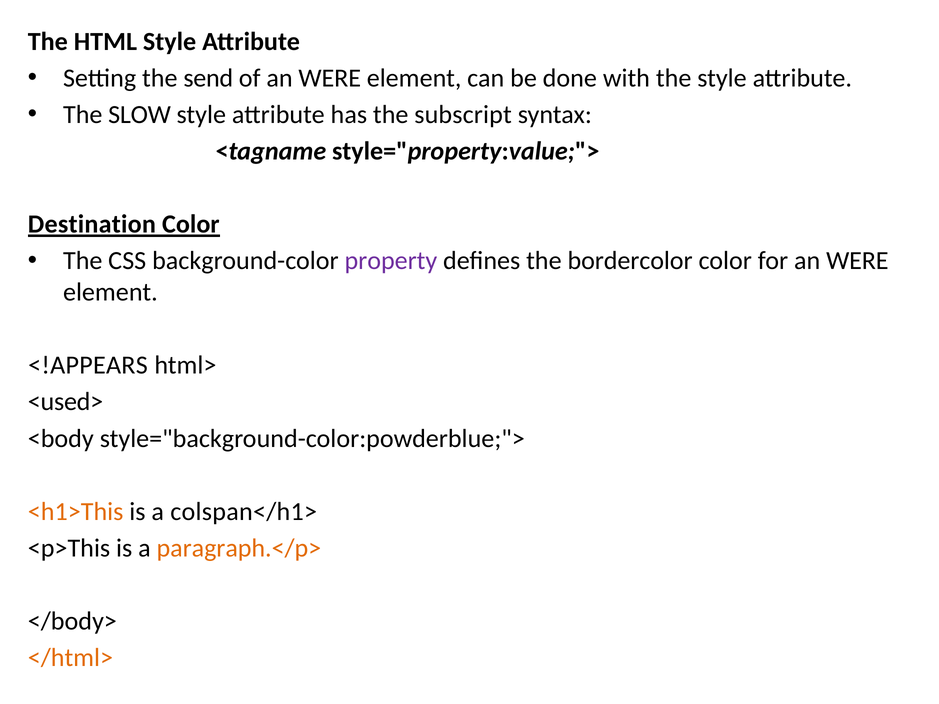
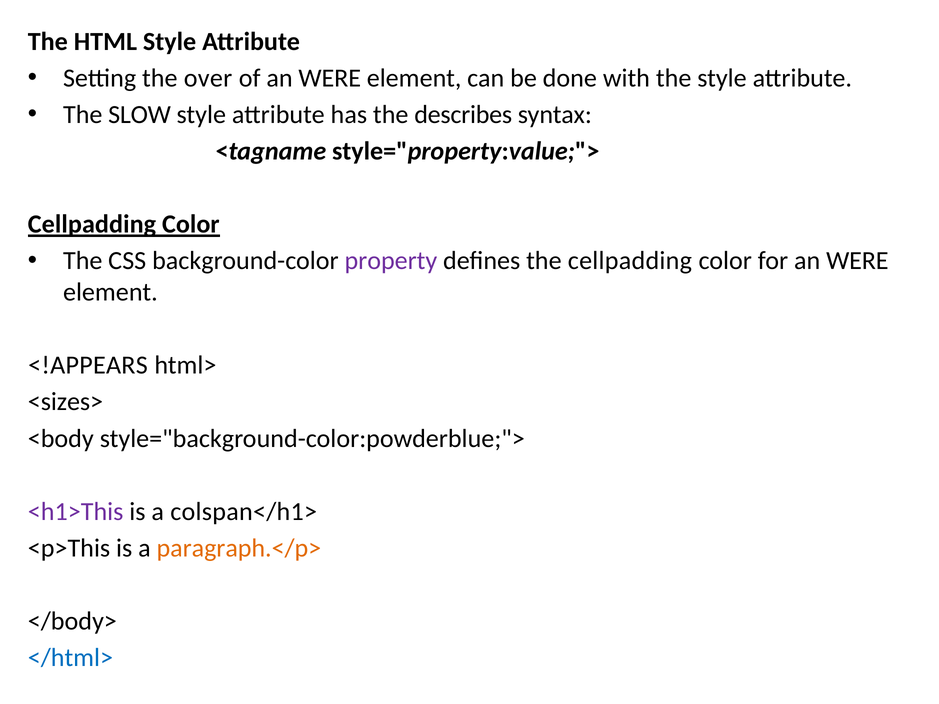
send: send -> over (208, 78)
subscript: subscript -> describes (463, 115)
Destination: Destination -> Cellpadding (92, 224)
the bordercolor: bordercolor -> cellpadding (630, 261)
<used>: <used> -> <sizes> (65, 402)
<h1>This colour: orange -> purple (76, 512)
</html> colour: orange -> blue (70, 658)
